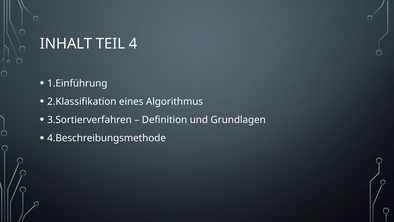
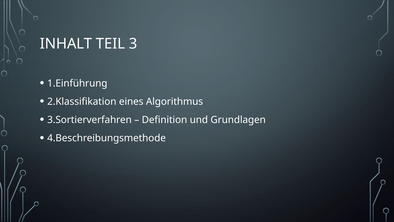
4: 4 -> 3 (133, 44)
